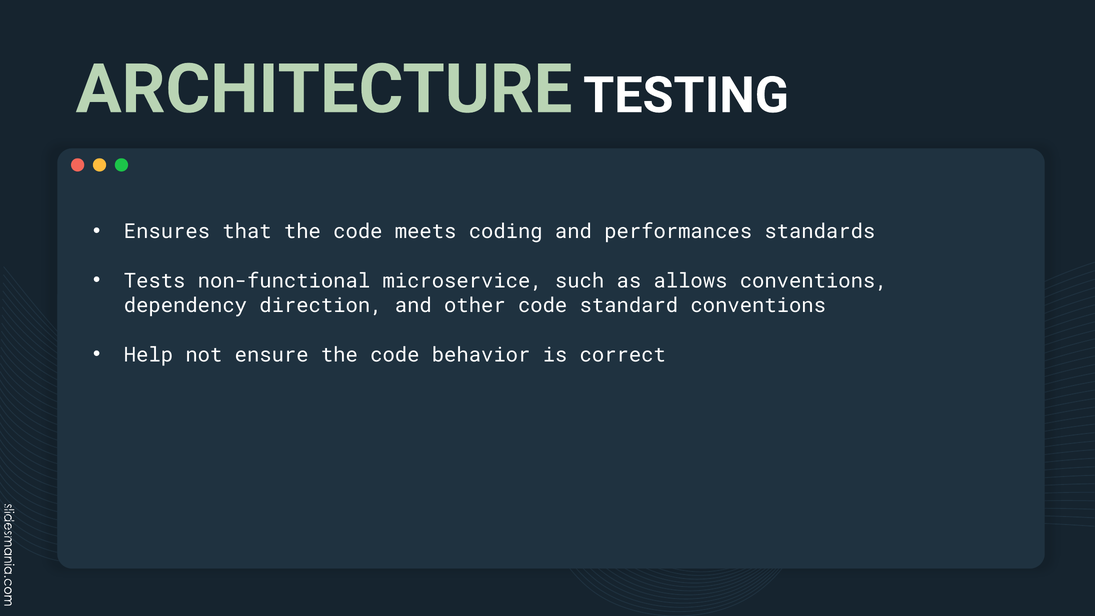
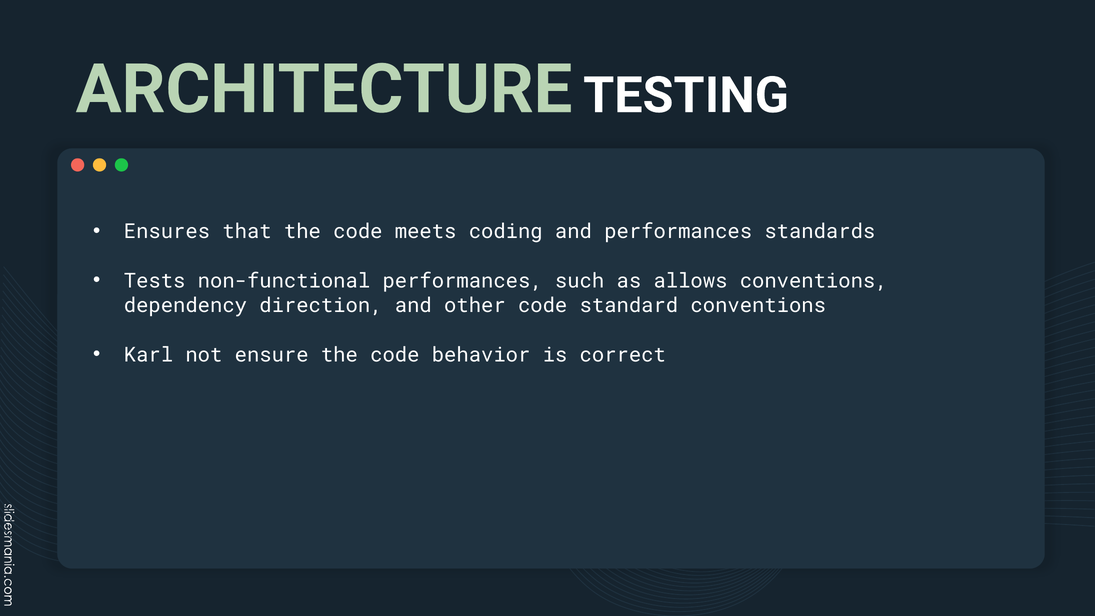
non-functional microservice: microservice -> performances (463, 281)
Help: Help -> Karl (148, 355)
